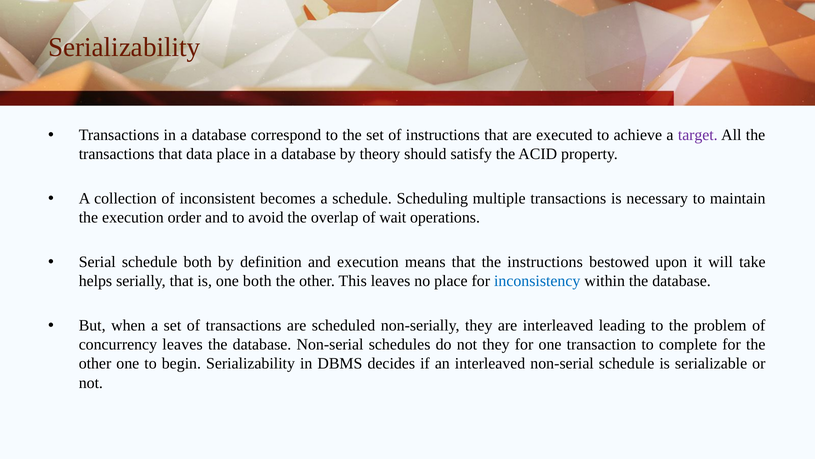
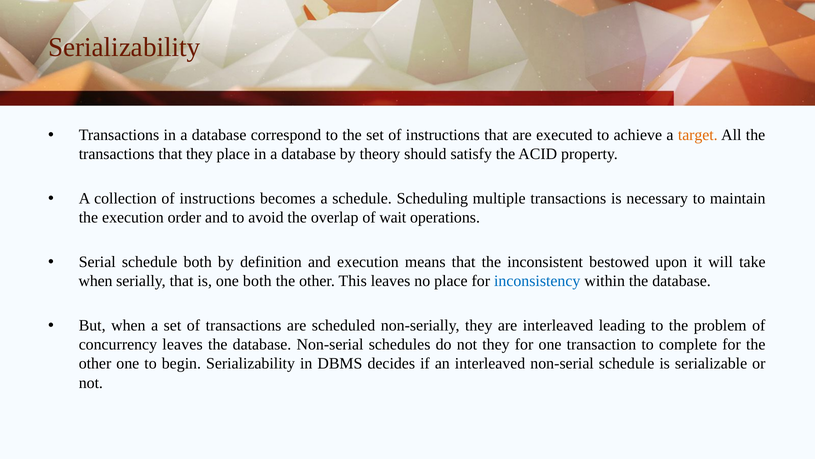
target colour: purple -> orange (698, 135)
that data: data -> they (199, 154)
collection of inconsistent: inconsistent -> instructions (217, 198)
the instructions: instructions -> inconsistent (545, 262)
helps: helps -> when (96, 281)
